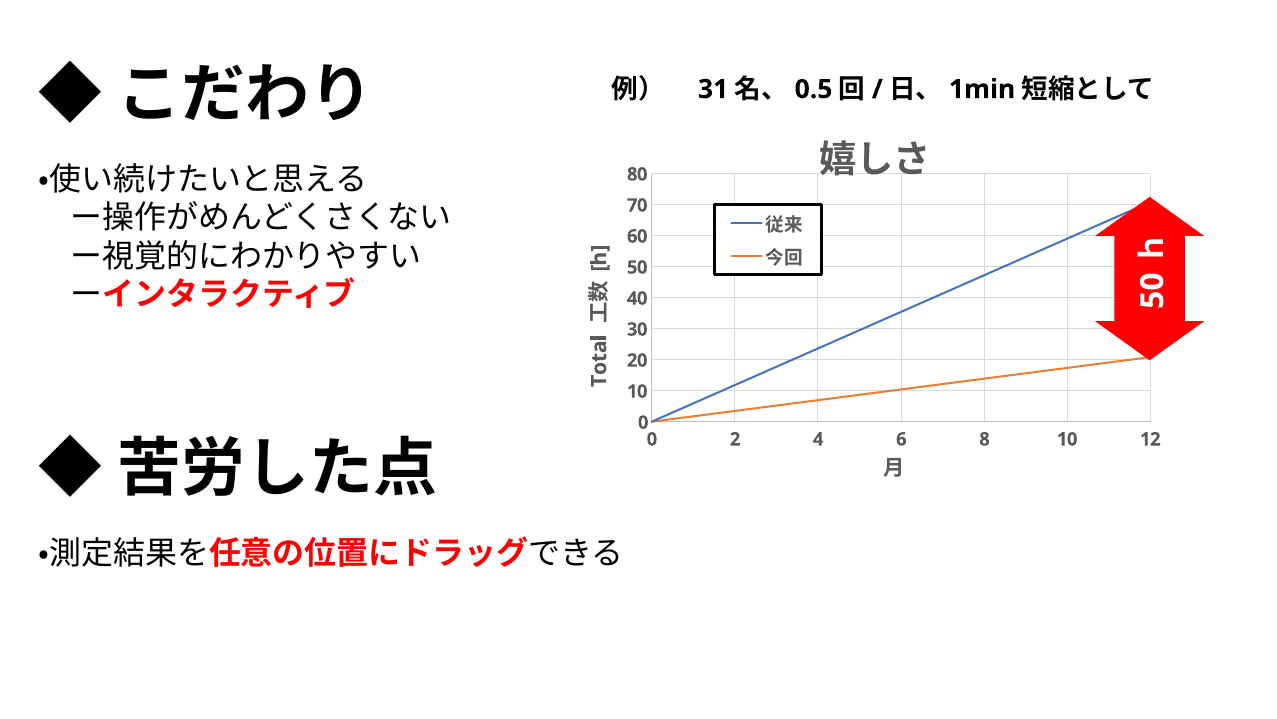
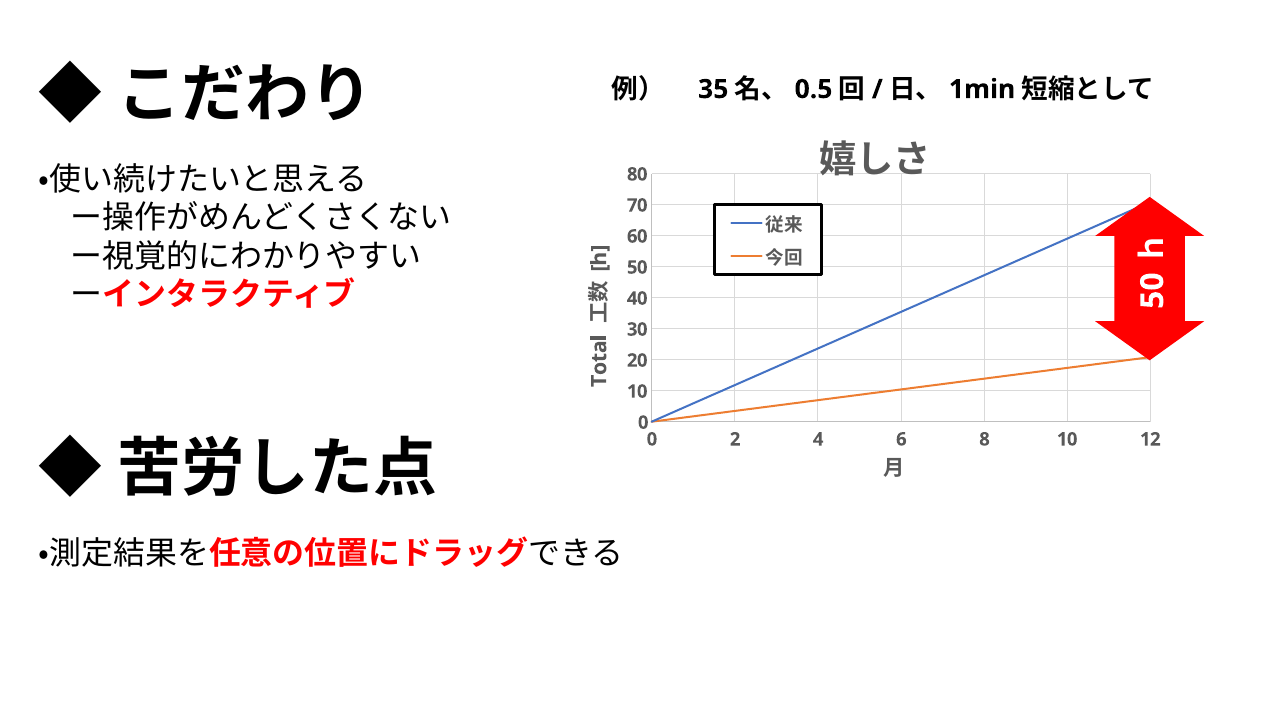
31: 31 -> 35 (713, 89)
